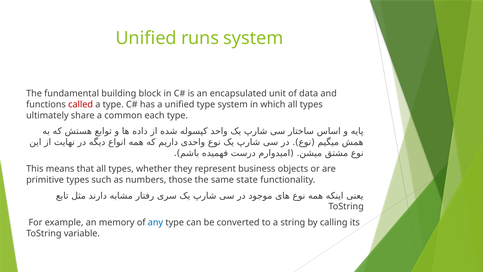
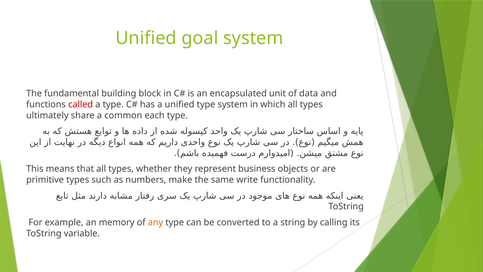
runs: runs -> goal (200, 38)
those: those -> make (180, 180)
state: state -> write (247, 180)
any colour: blue -> orange (155, 222)
